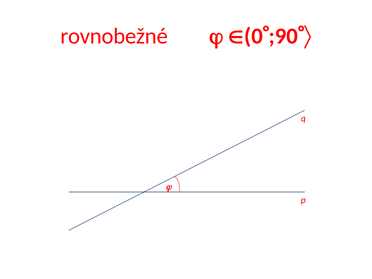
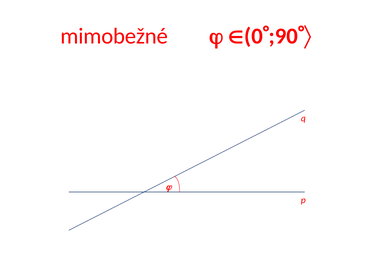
rovnobežné: rovnobežné -> mimobežné (114, 36)
